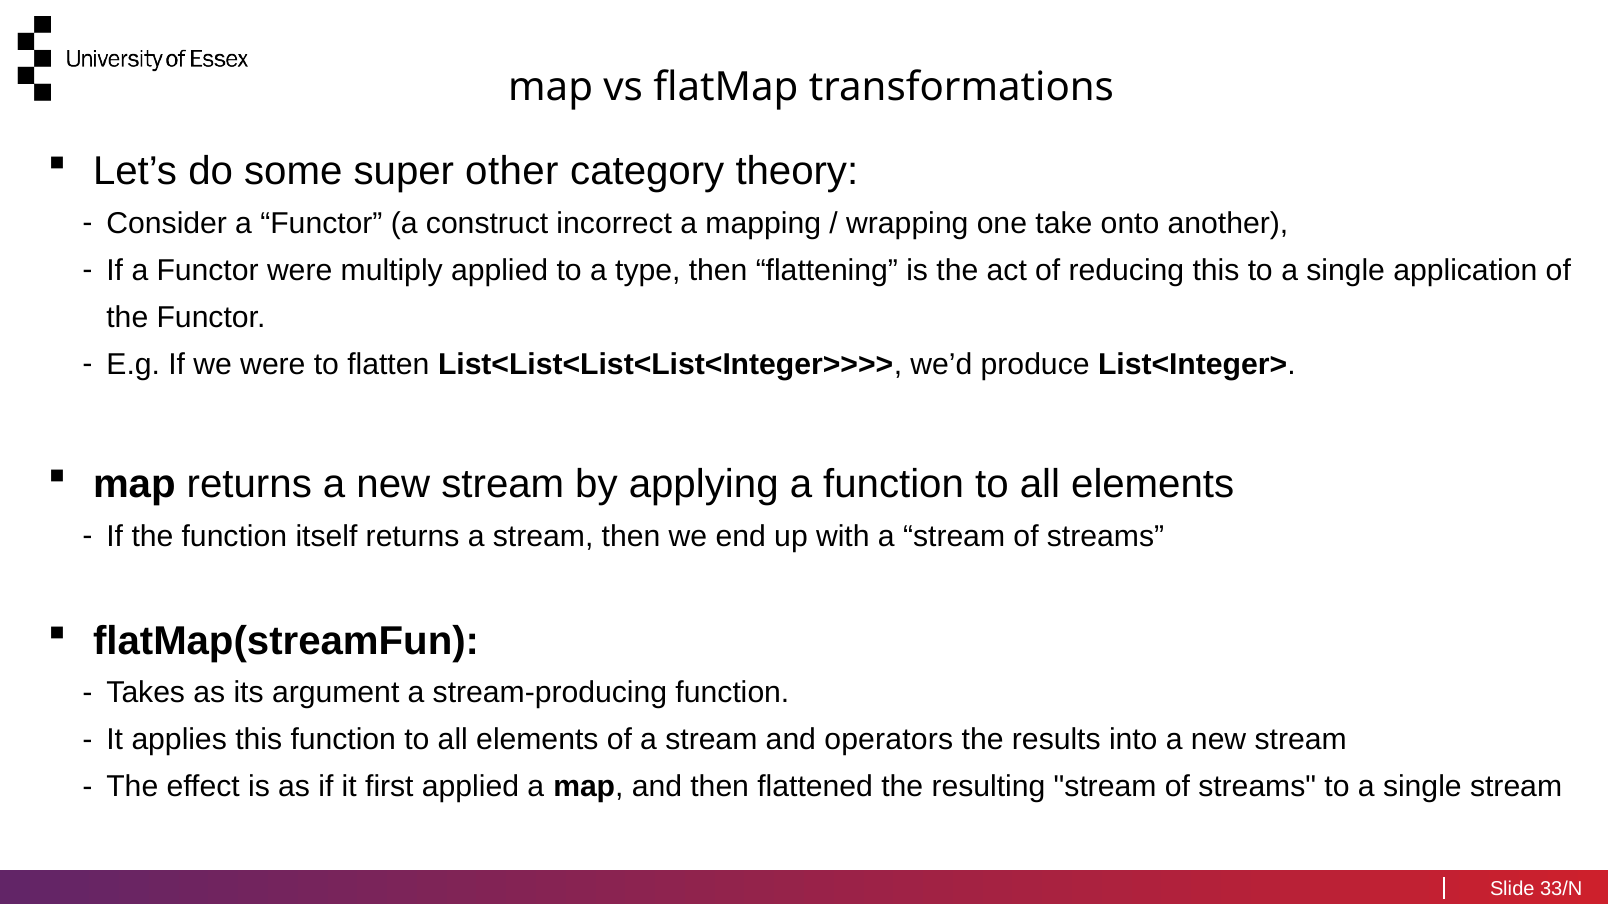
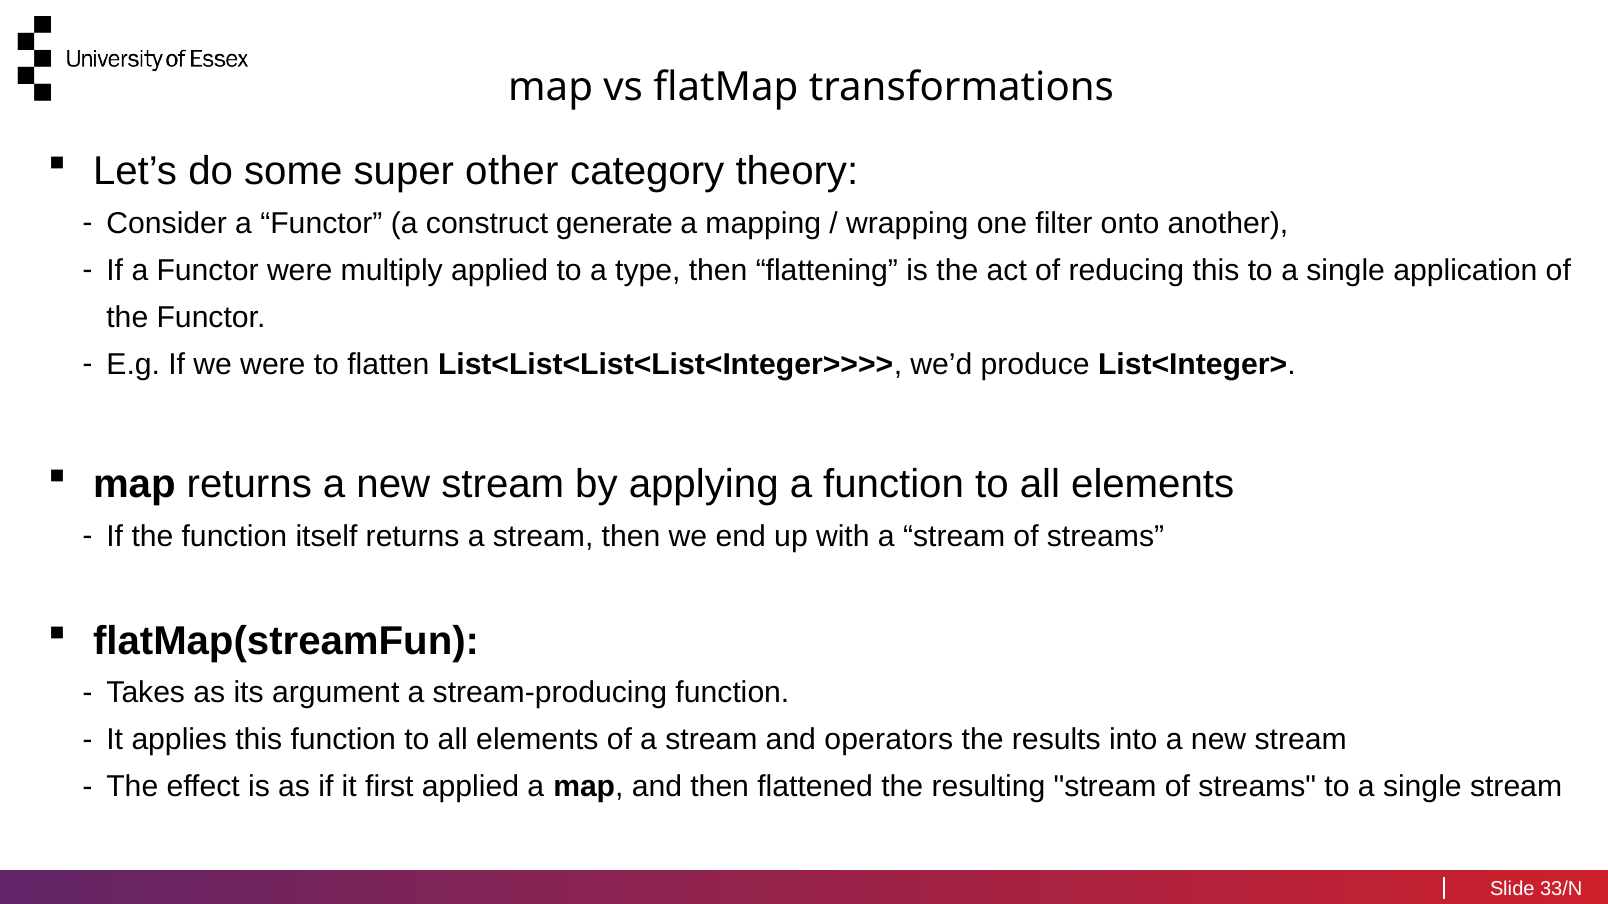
incorrect: incorrect -> generate (614, 223)
take: take -> filter (1064, 223)
